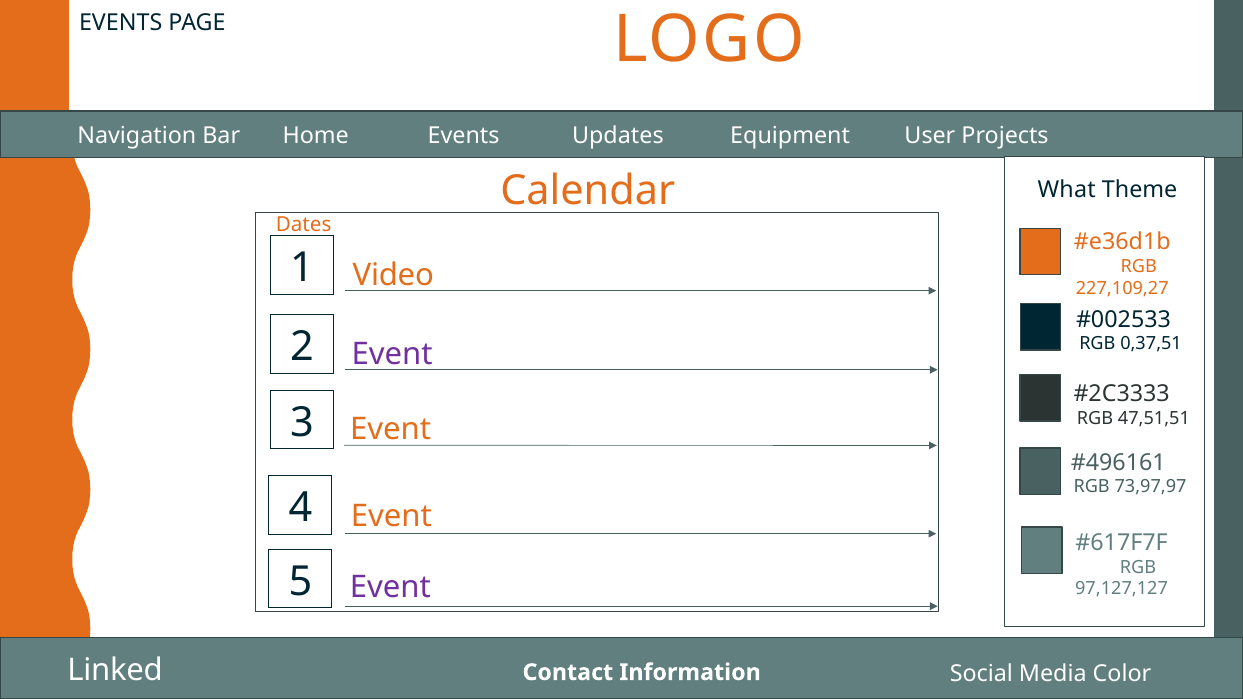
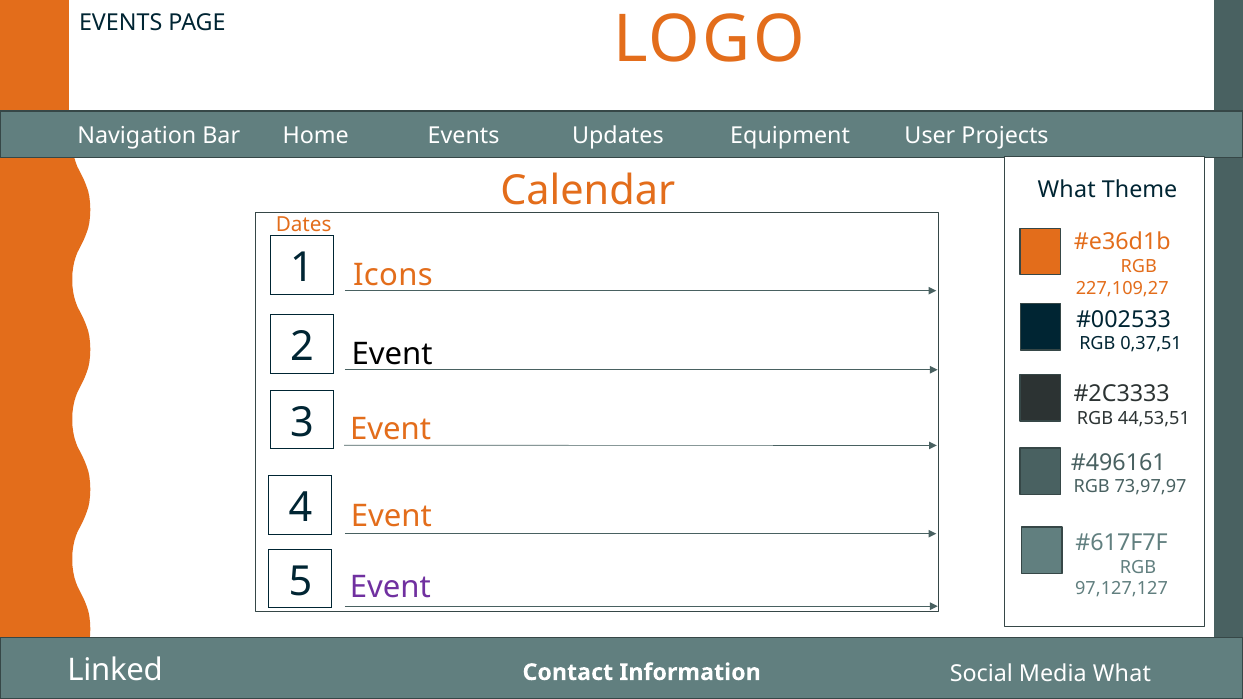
Video: Video -> Icons (393, 275)
Event colour: purple -> black (392, 354)
47,51,51: 47,51,51 -> 44,53,51 (1154, 418)
Media Color: Color -> What (1122, 674)
